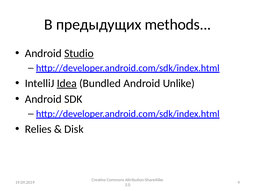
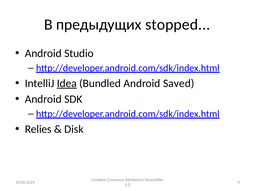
methods: methods -> stopped (178, 25)
Studio underline: present -> none (79, 53)
Unlike: Unlike -> Saved (179, 83)
